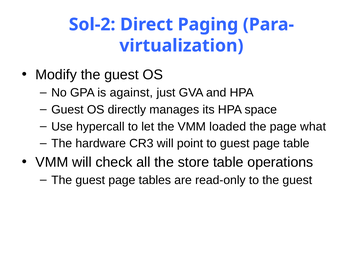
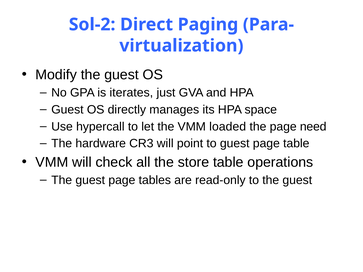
against: against -> iterates (131, 93)
what: what -> need (313, 127)
